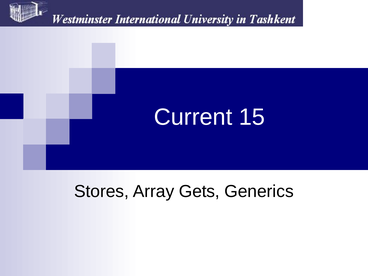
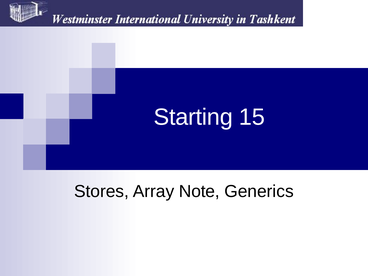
Current: Current -> Starting (193, 117)
Gets: Gets -> Note (199, 191)
